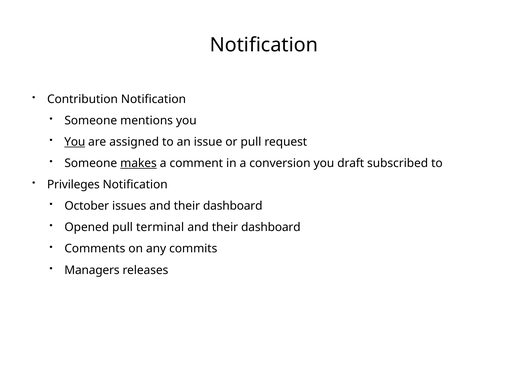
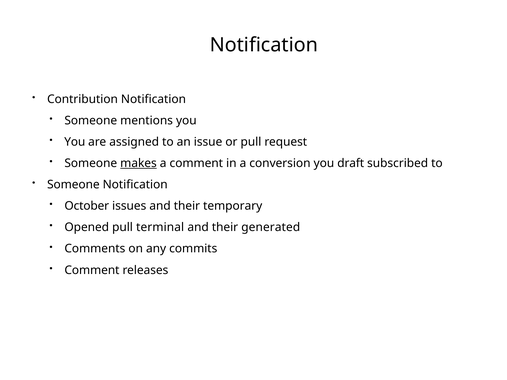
You underline: present -> none (75, 142)
Privileges: Privileges -> Someone (73, 185)
issues and their dashboard: dashboard -> temporary (233, 206)
dashboard: dashboard -> generated (271, 228)
Managers: Managers -> Comment (92, 270)
